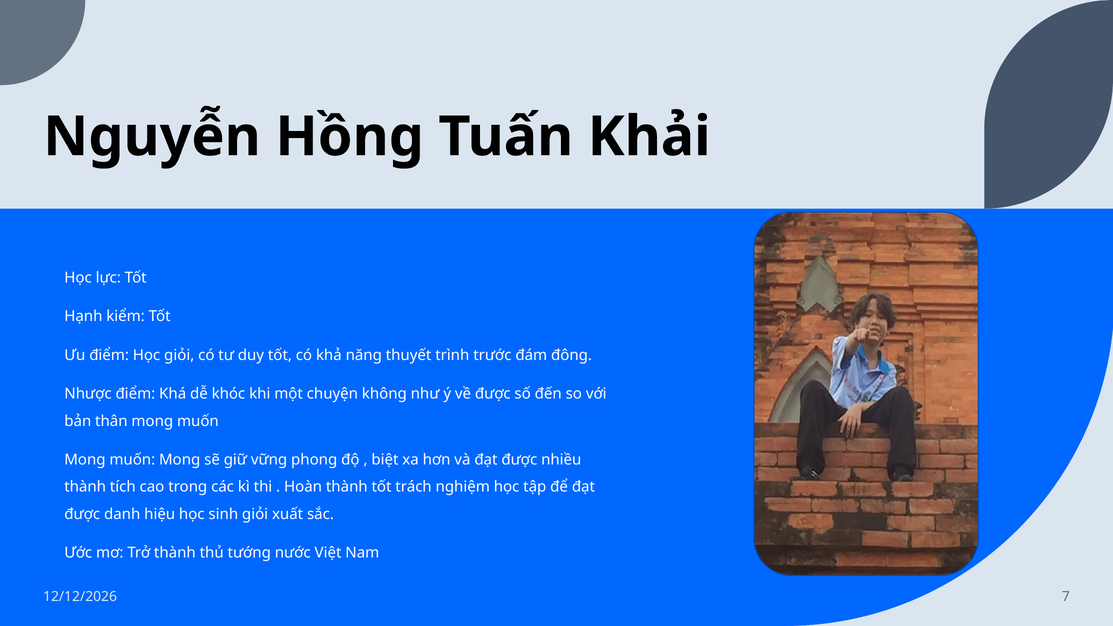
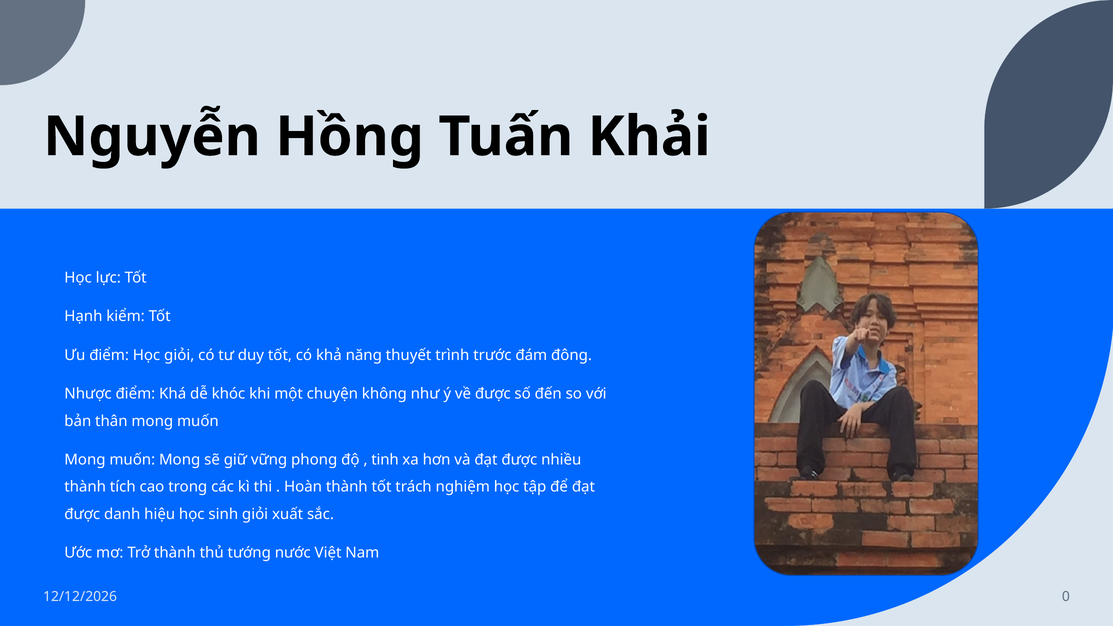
biệt: biệt -> tinh (385, 460)
7: 7 -> 0 (1066, 597)
